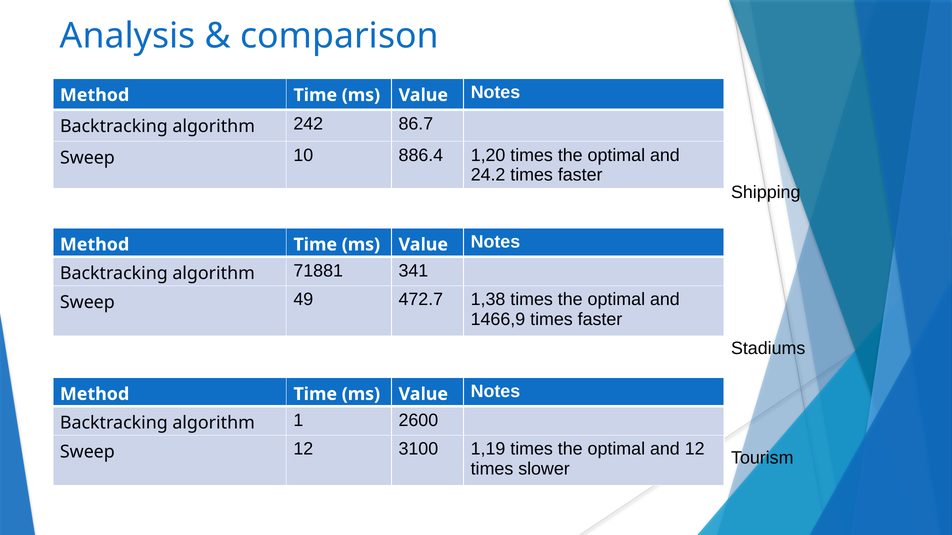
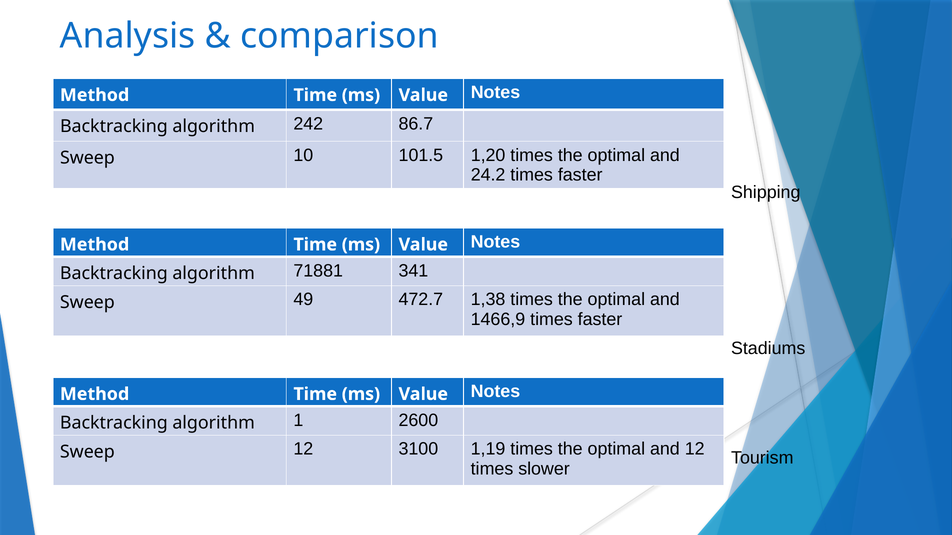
886.4: 886.4 -> 101.5 (421, 155)
